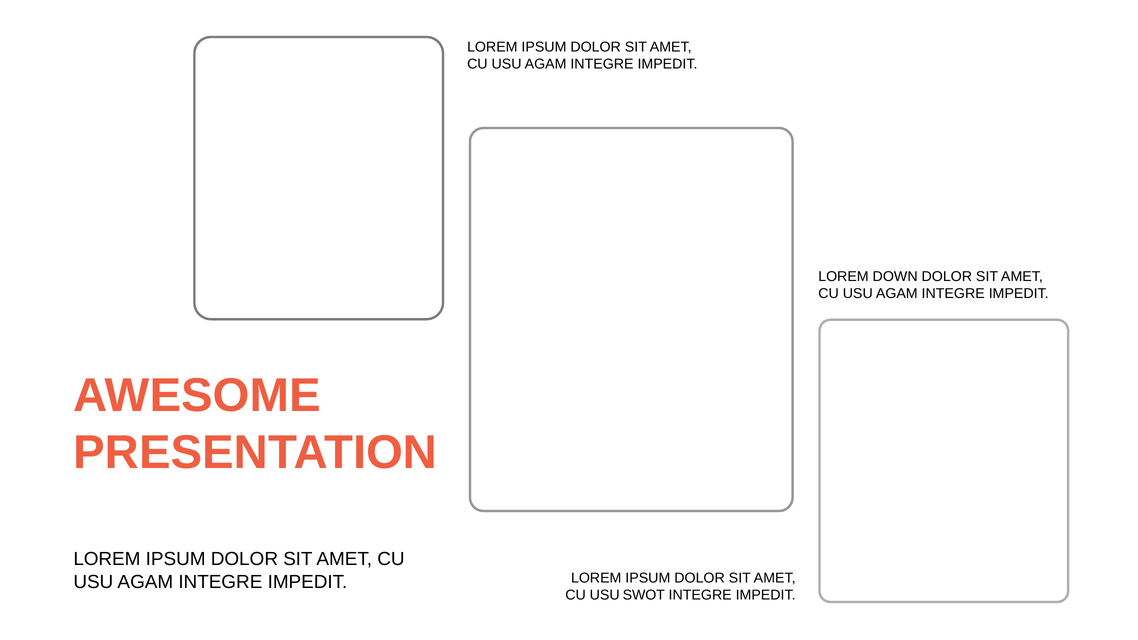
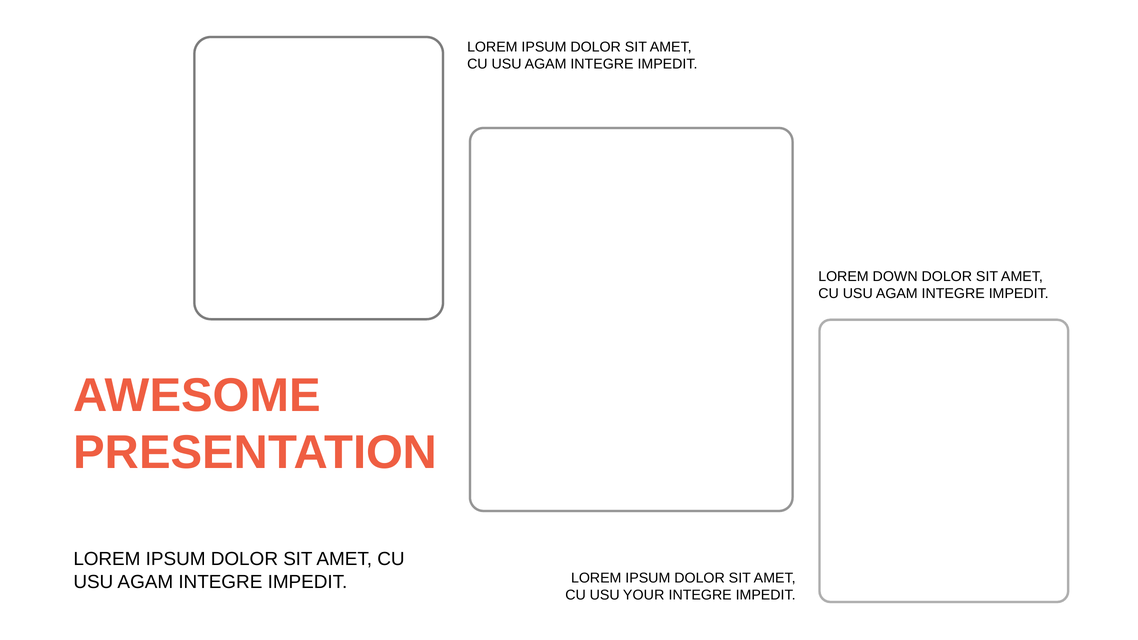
SWOT: SWOT -> YOUR (644, 595)
